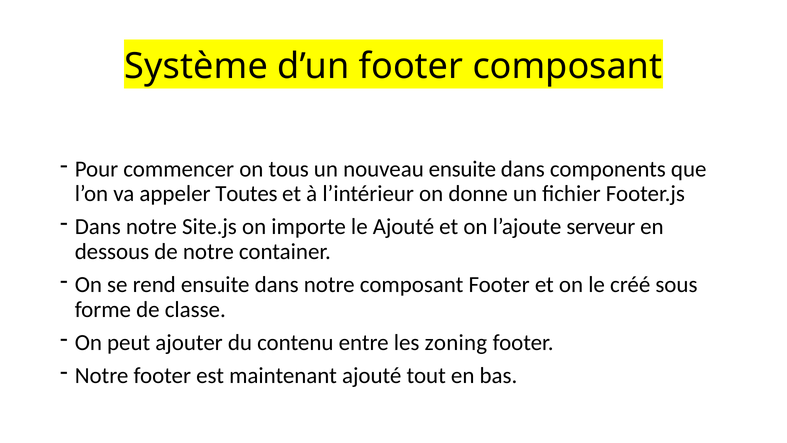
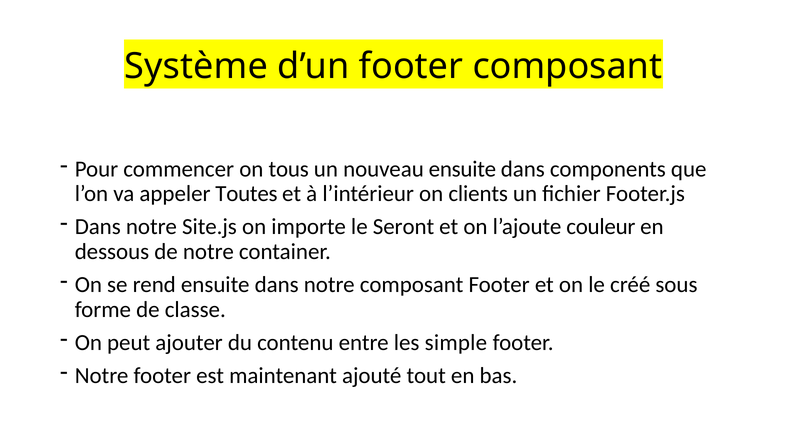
donne: donne -> clients (478, 194)
le Ajouté: Ajouté -> Seront (403, 227)
serveur: serveur -> couleur (601, 227)
zoning: zoning -> simple (456, 342)
